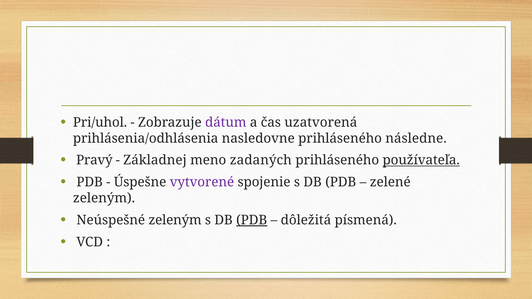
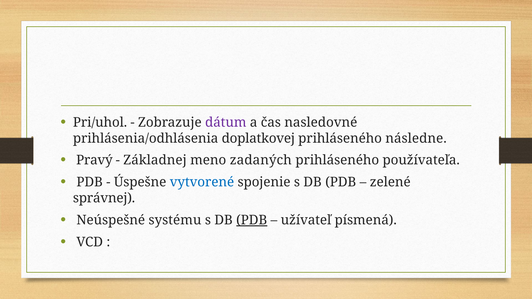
uzatvorená: uzatvorená -> nasledovné (321, 122)
nasledovne: nasledovne -> doplatkovej (258, 138)
používateľa underline: present -> none (421, 160)
vytvorené colour: purple -> blue (202, 182)
zeleným: zeleným -> správnej (104, 198)
Neúspešné zeleným: zeleným -> systému (175, 220)
dôležitá: dôležitá -> užívateľ (306, 220)
